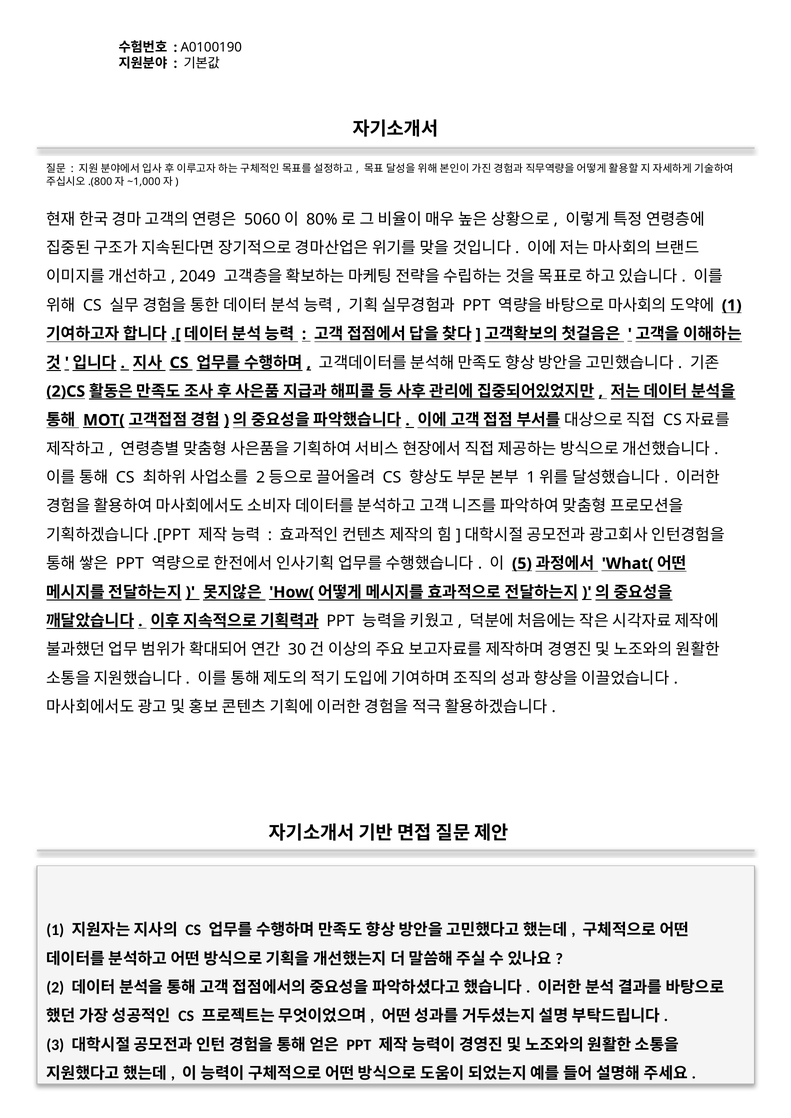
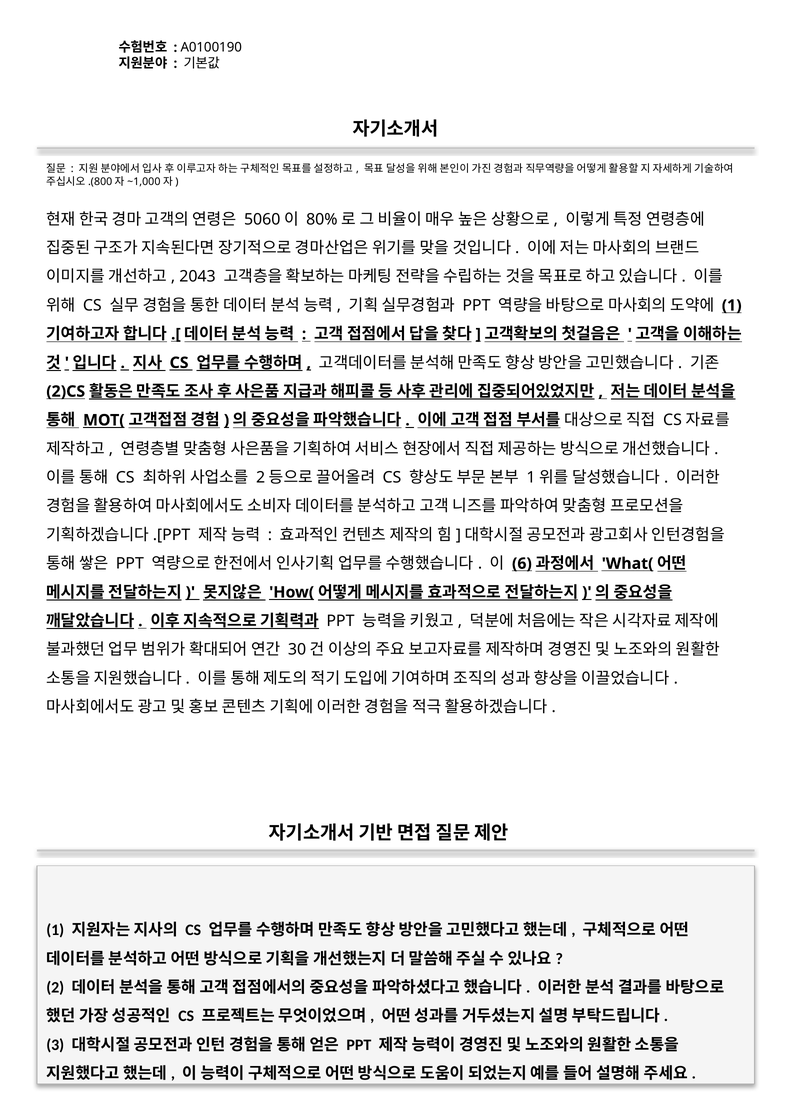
2049: 2049 -> 2043 (197, 277)
5: 5 -> 6 (522, 564)
